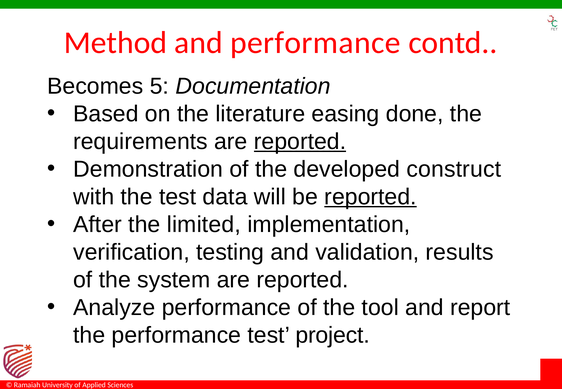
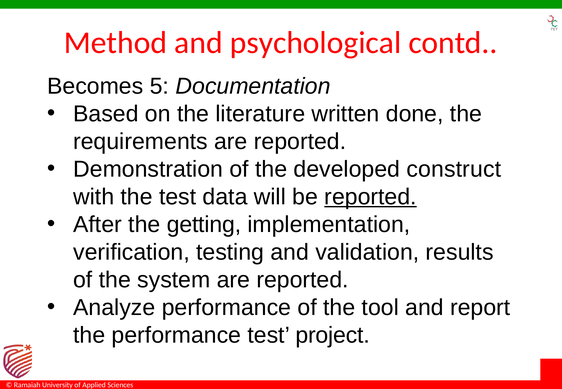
and performance: performance -> psychological (316, 43)
easing: easing -> written (345, 114)
reported underline: present -> none (300, 142)
limited: limited -> getting (204, 225)
